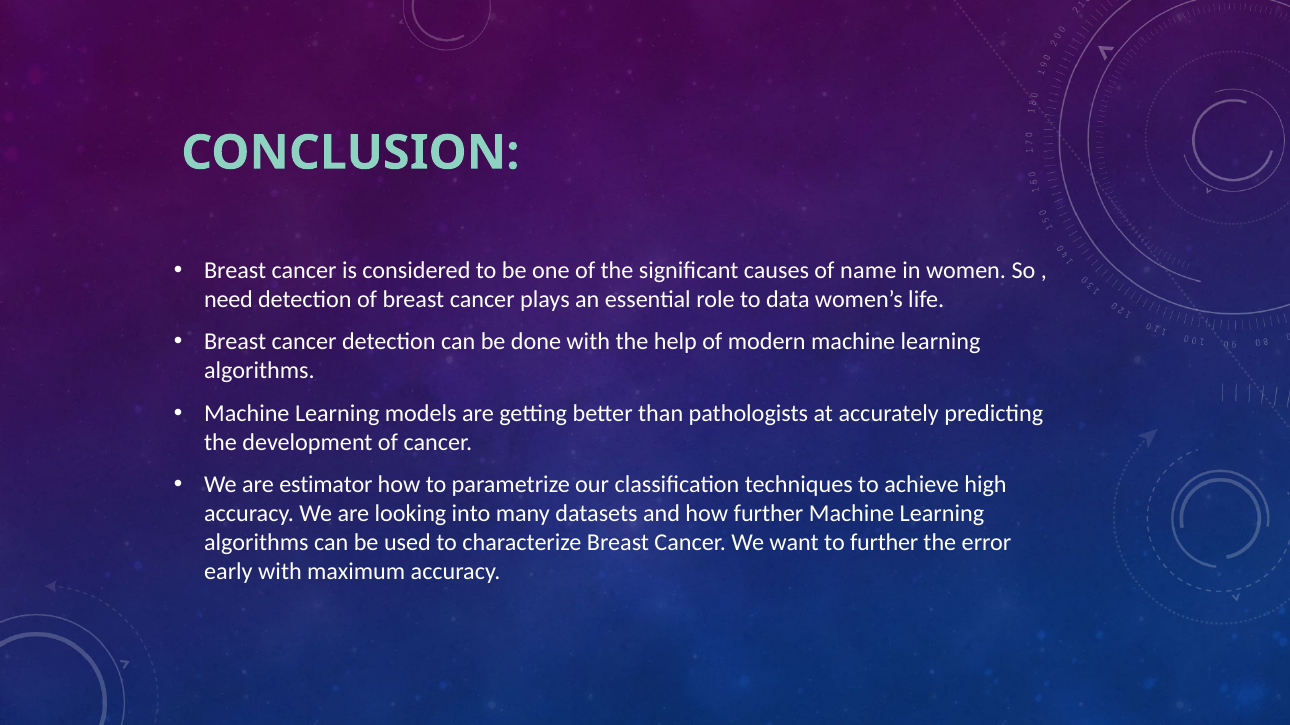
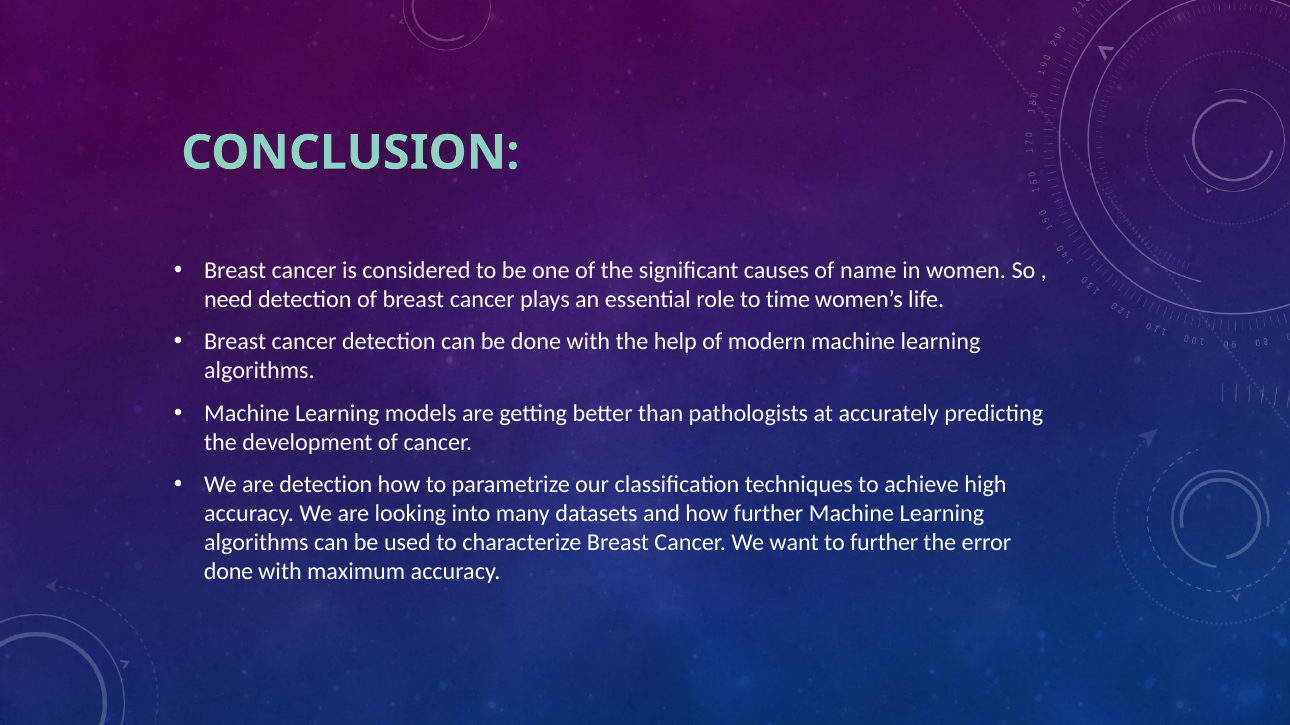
data: data -> time (788, 300)
are estimator: estimator -> detection (326, 485)
early: early -> done (229, 572)
